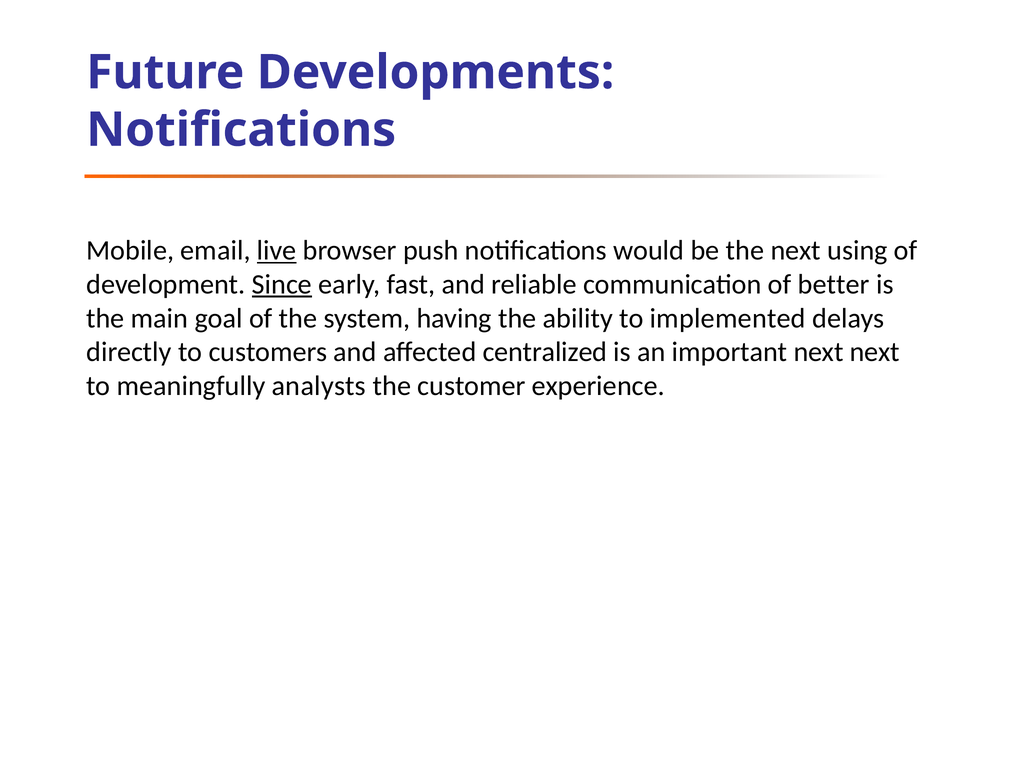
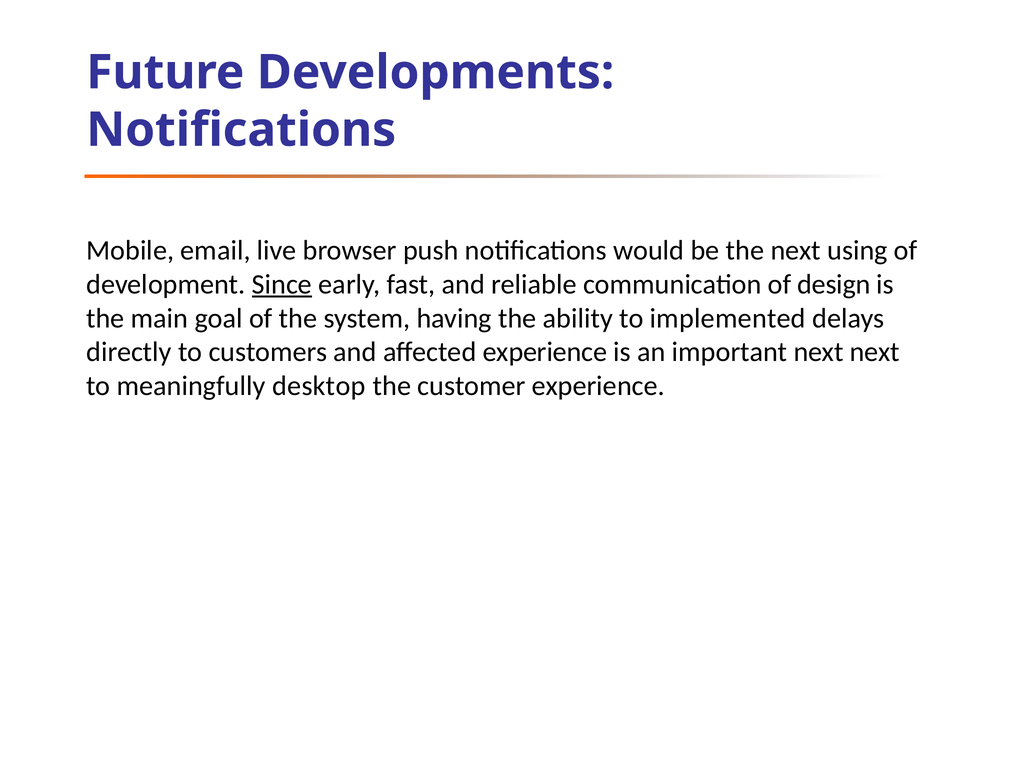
live underline: present -> none (277, 251)
better: better -> design (834, 285)
affected centralized: centralized -> experience (545, 352)
analysts: analysts -> desktop (319, 386)
